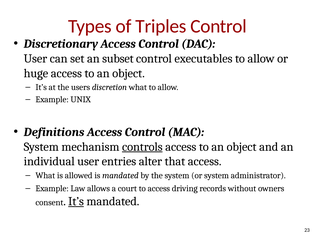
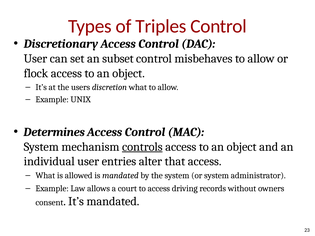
executables: executables -> misbehaves (203, 59)
huge: huge -> flock (36, 73)
Definitions: Definitions -> Determines (54, 132)
It’s underline: present -> none (76, 202)
